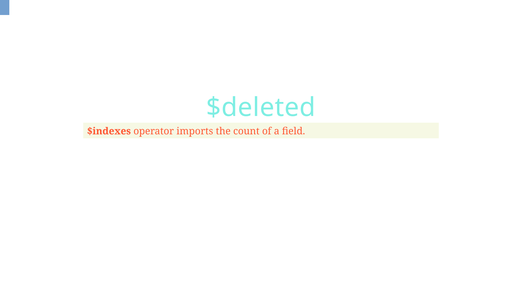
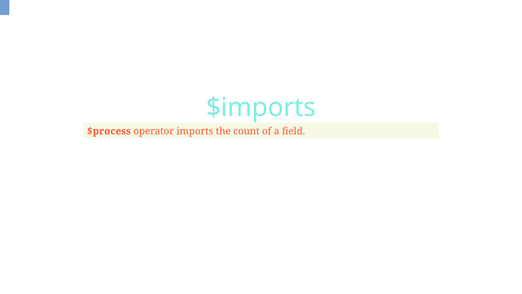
$deleted: $deleted -> $imports (261, 107)
$indexes: $indexes -> $process (109, 131)
